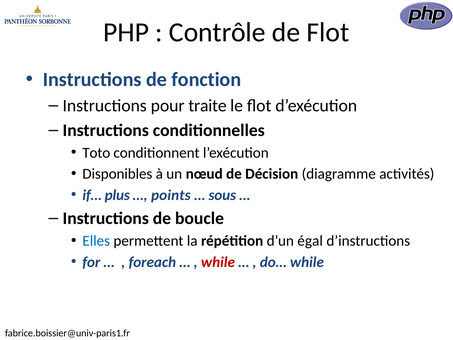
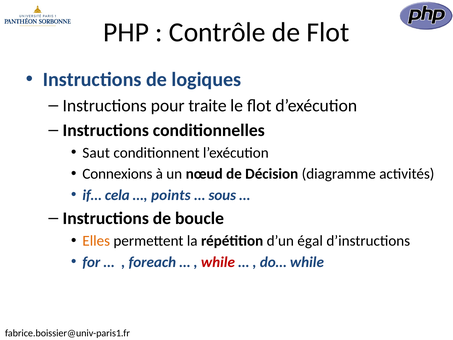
fonction: fonction -> logiques (206, 79)
Toto: Toto -> Saut (96, 153)
Disponibles: Disponibles -> Connexions (117, 174)
plus: plus -> cela (117, 195)
Elles colour: blue -> orange (96, 241)
